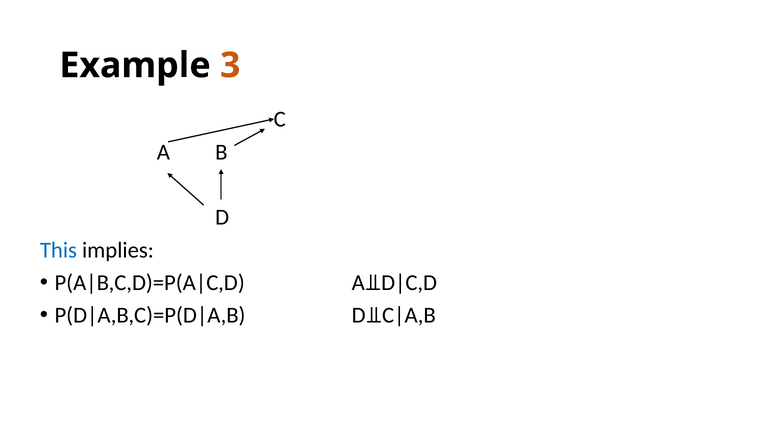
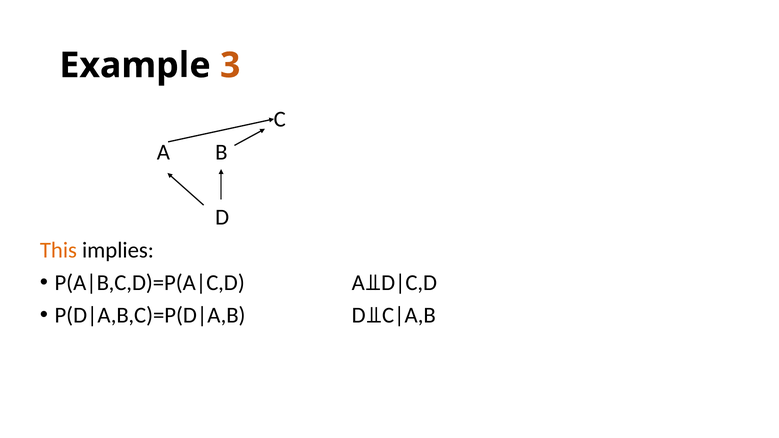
This colour: blue -> orange (58, 250)
